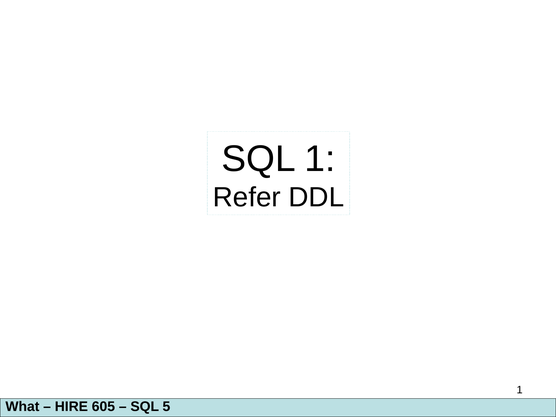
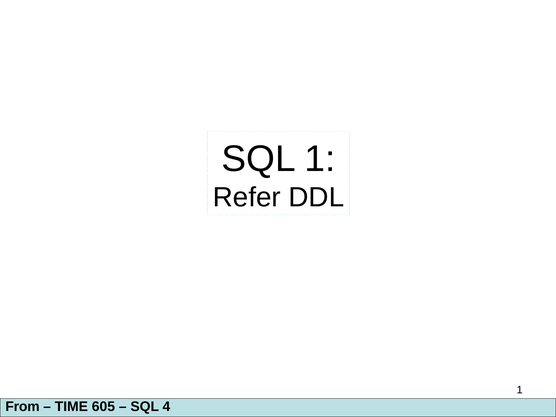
What: What -> From (23, 407)
HIRE: HIRE -> TIME (71, 407)
5: 5 -> 4 (166, 407)
